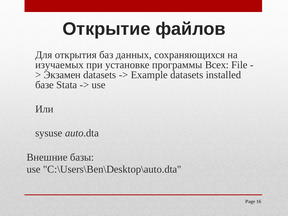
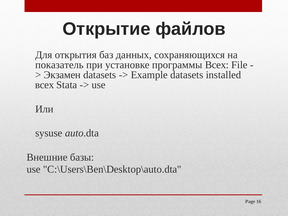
изучаемых: изучаемых -> показатель (59, 65)
базе: базе -> всех (45, 85)
